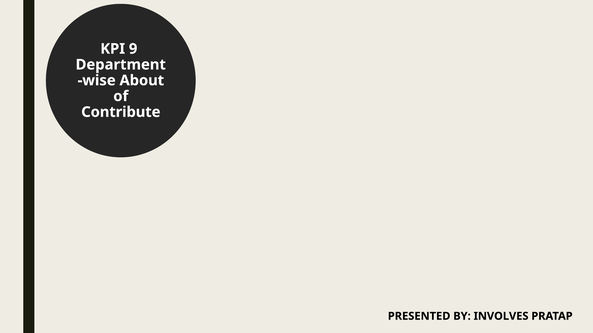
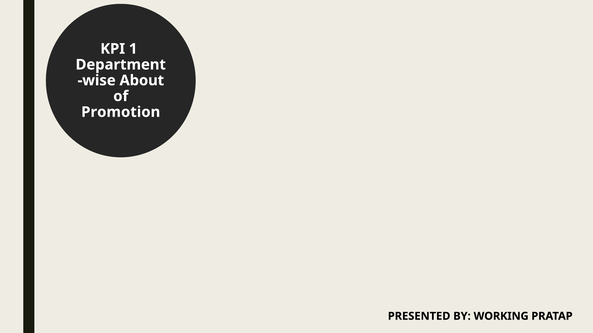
9: 9 -> 1 (133, 49)
Contribute: Contribute -> Promotion (121, 112)
INVOLVES: INVOLVES -> WORKING (501, 317)
